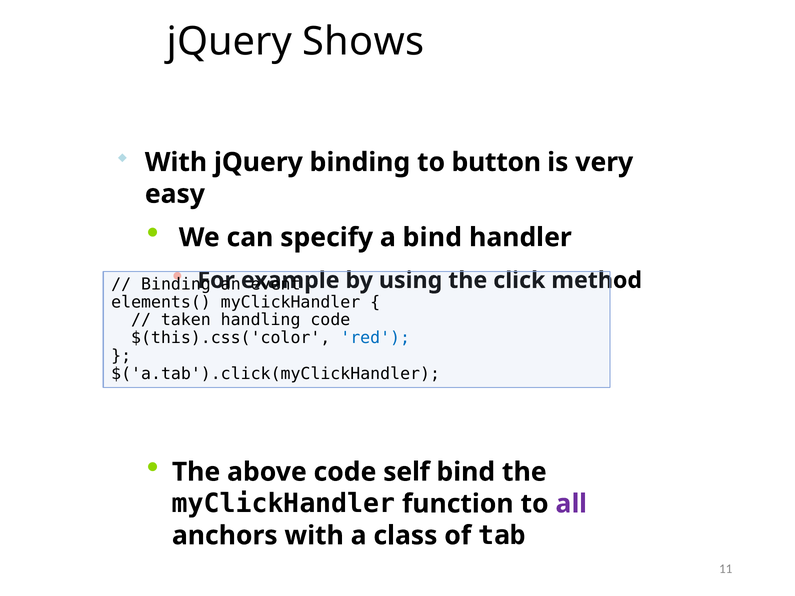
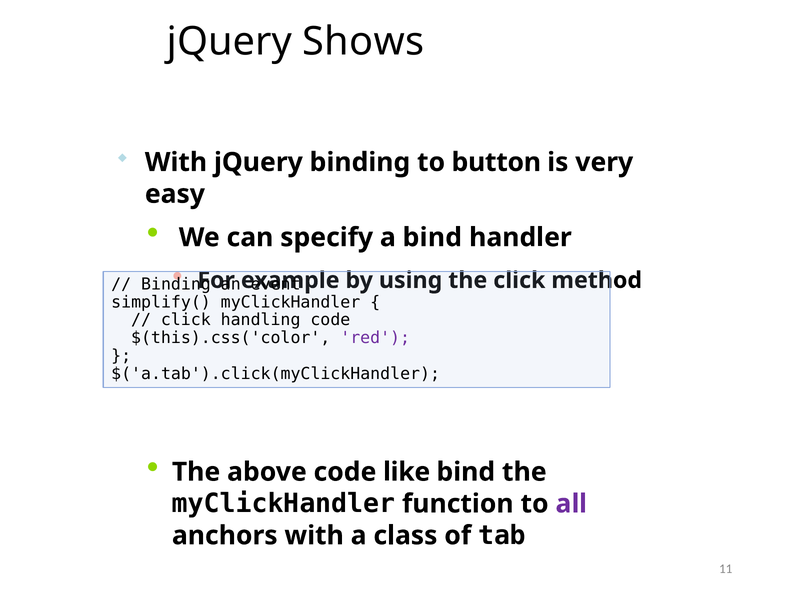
elements(: elements( -> simplify( (161, 302)
taken: taken -> click (186, 320)
red colour: blue -> purple (375, 338)
self: self -> like (407, 472)
